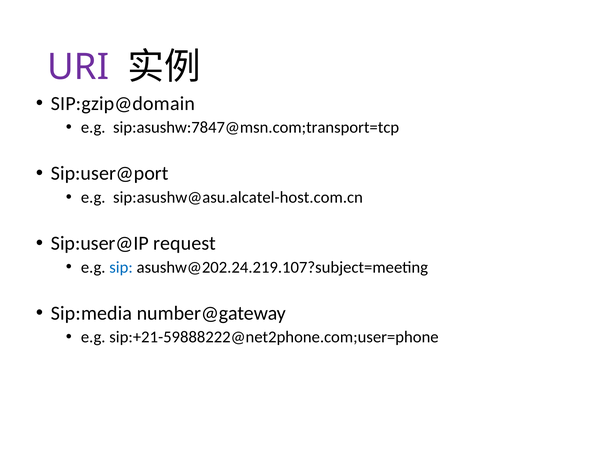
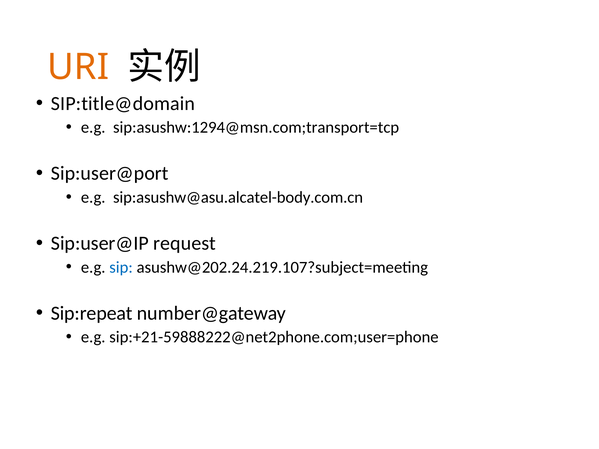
URI colour: purple -> orange (78, 67)
SIP:gzip@domain: SIP:gzip@domain -> SIP:title@domain (123, 104)
sip:asushw:7847@msn.com;transport=tcp: sip:asushw:7847@msn.com;transport=tcp -> sip:asushw:1294@msn.com;transport=tcp (256, 127)
sip:asushw@asu.alcatel-host.com.cn: sip:asushw@asu.alcatel-host.com.cn -> sip:asushw@asu.alcatel-body.com.cn (238, 197)
Sip:media: Sip:media -> Sip:repeat (92, 313)
